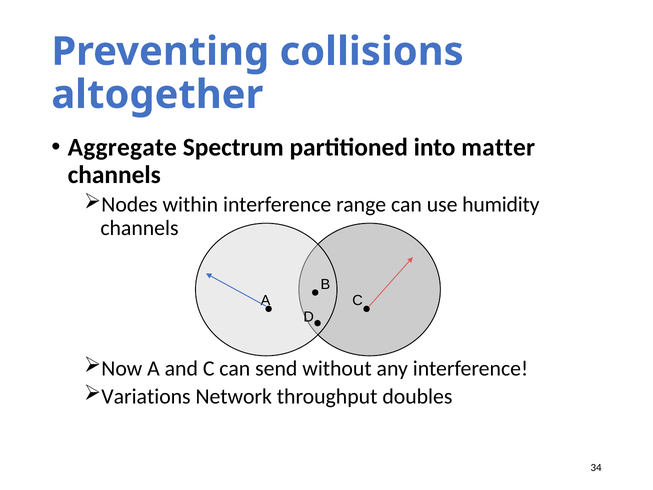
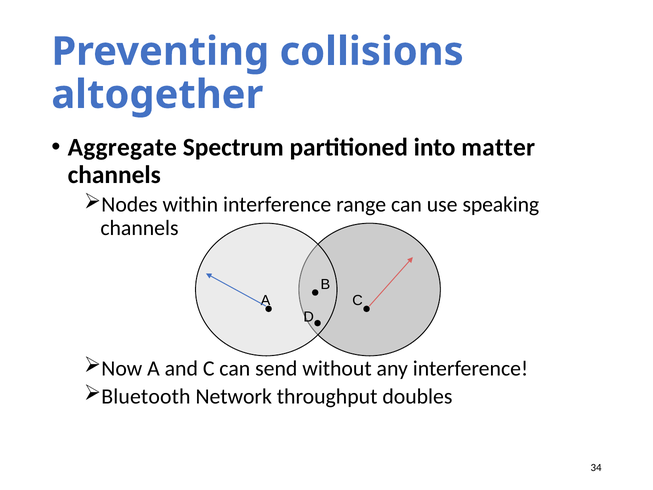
humidity: humidity -> speaking (501, 205)
Variations: Variations -> Bluetooth (146, 396)
